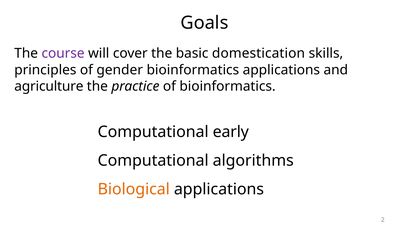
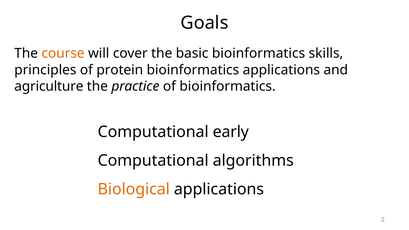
course colour: purple -> orange (63, 54)
basic domestication: domestication -> bioinformatics (259, 54)
gender: gender -> protein (120, 70)
